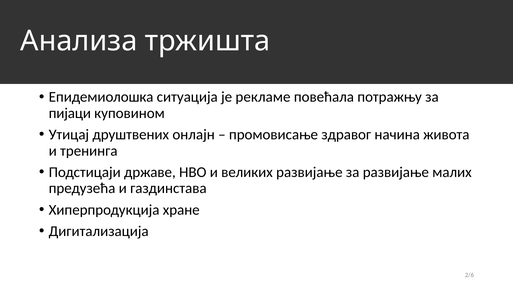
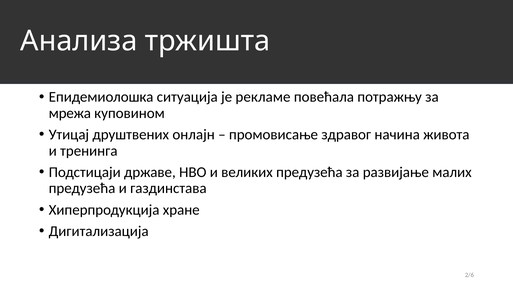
пијаци: пијаци -> мрежа (70, 113)
великих развијање: развијање -> предузећа (309, 173)
